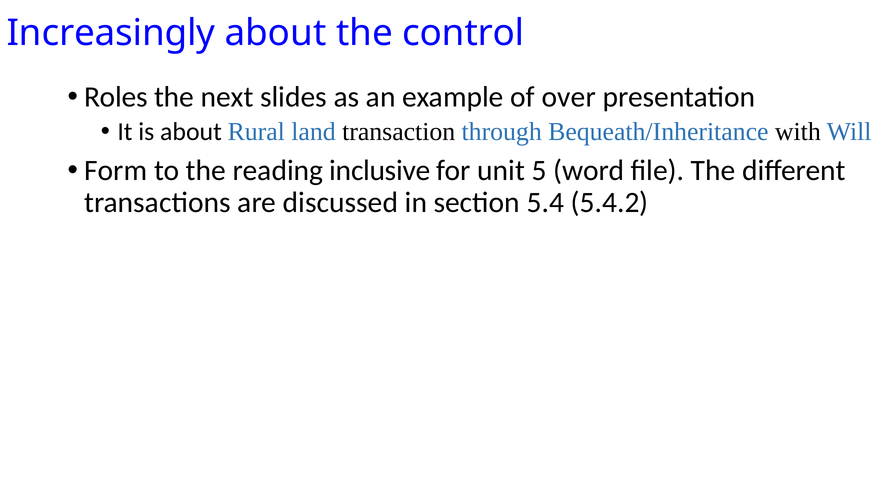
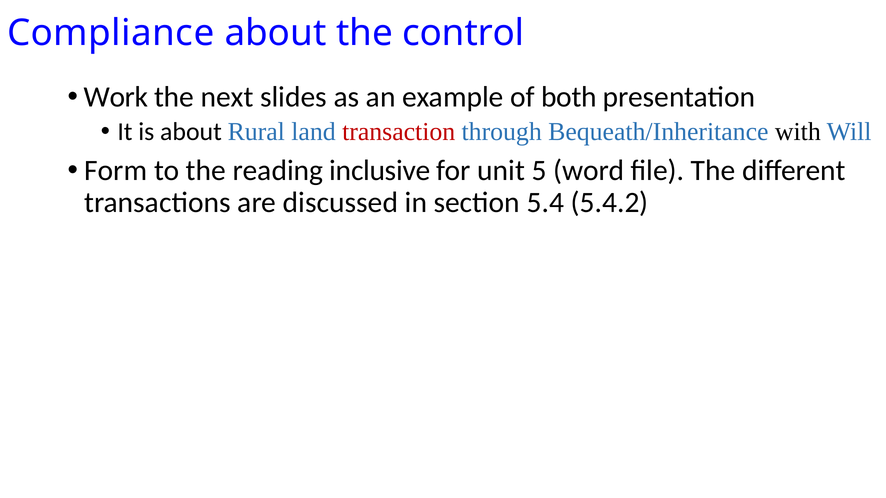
Increasingly: Increasingly -> Compliance (111, 33)
Roles: Roles -> Work (116, 97)
over: over -> both (569, 97)
transaction colour: black -> red (399, 132)
